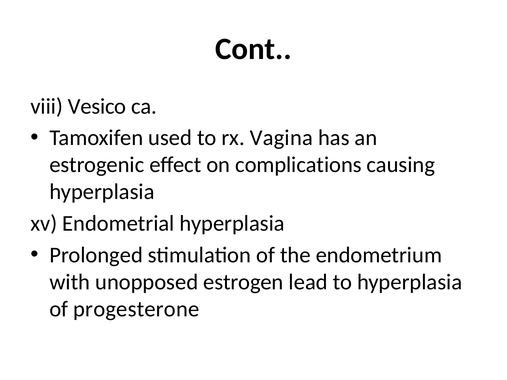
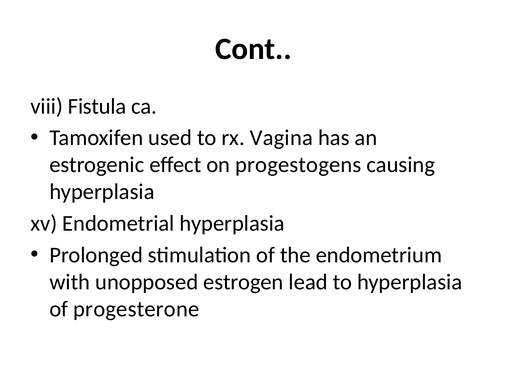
Vesico: Vesico -> Fistula (97, 106)
complications: complications -> progestogens (298, 165)
